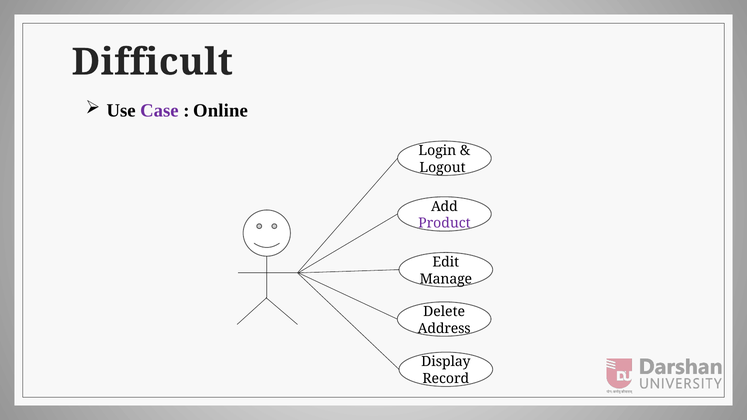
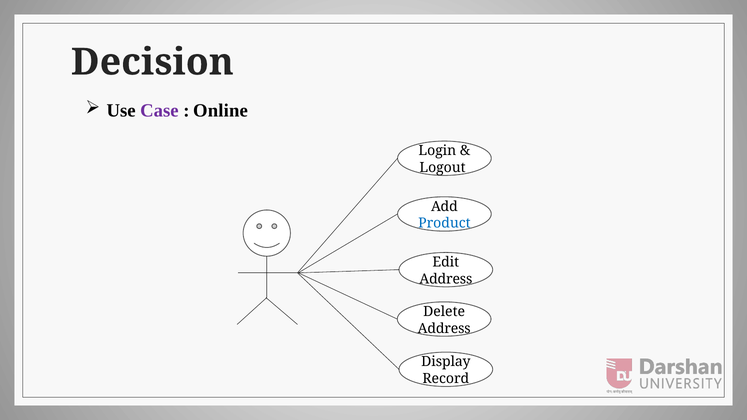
Difficult: Difficult -> Decision (152, 62)
Product colour: purple -> blue (444, 223)
Manage: Manage -> Address (446, 279)
